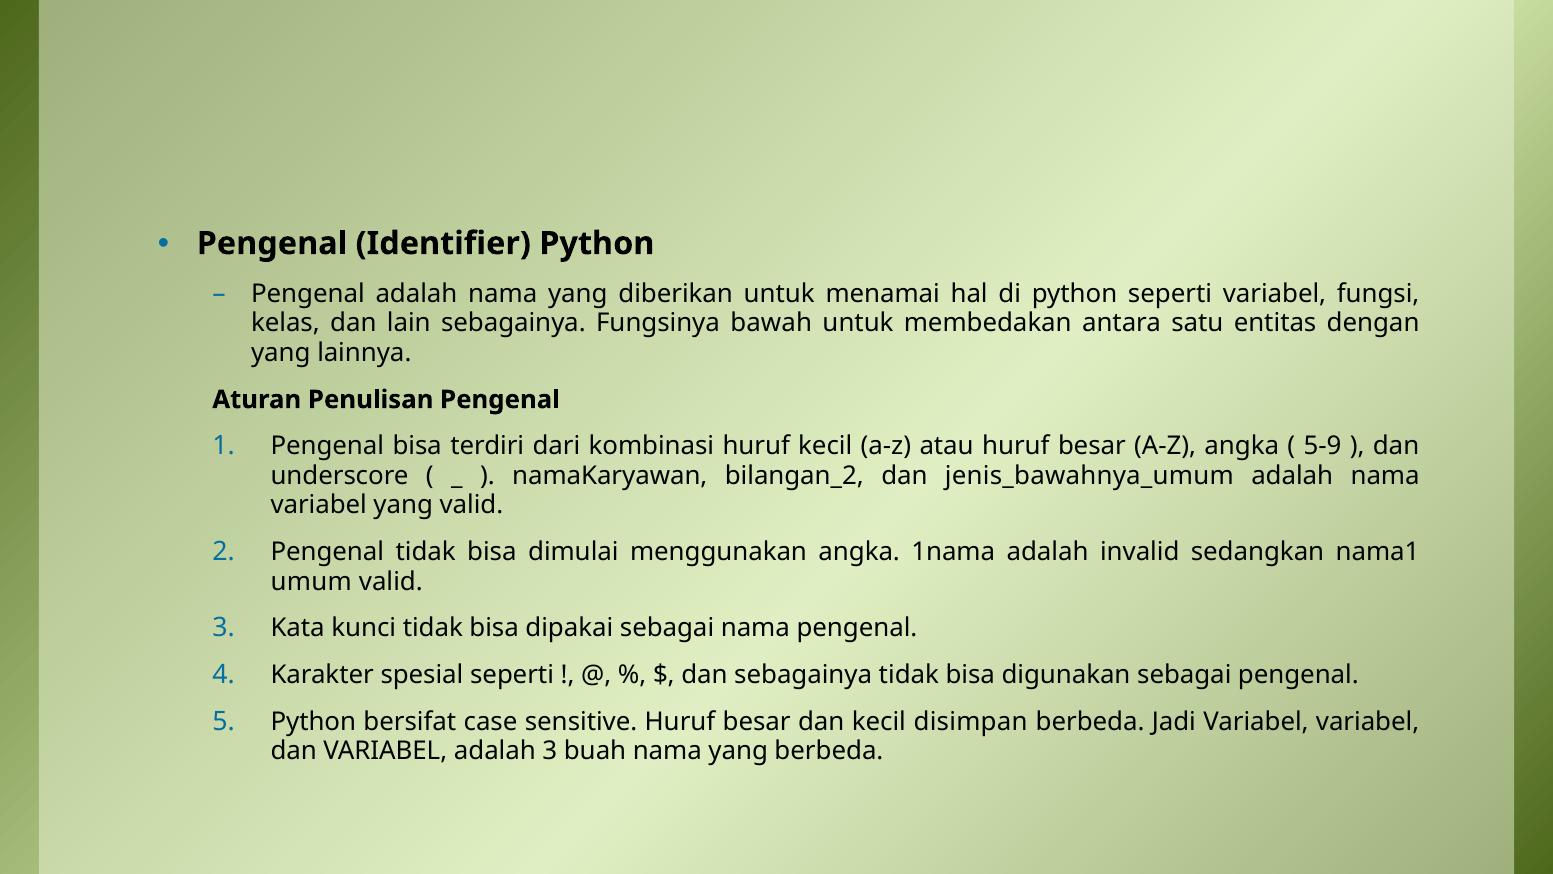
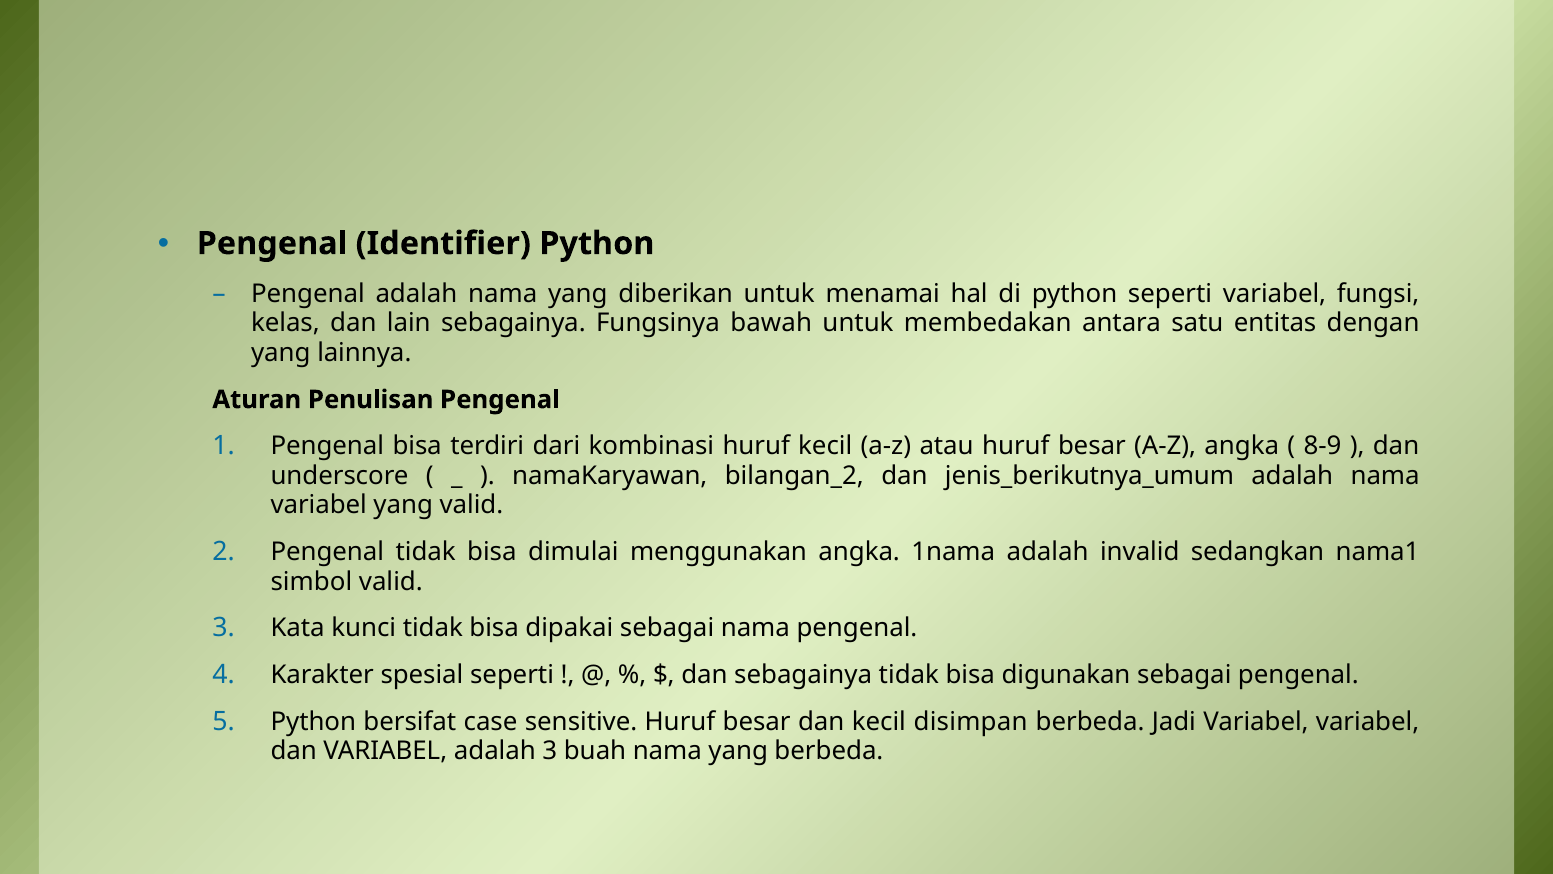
5-9: 5-9 -> 8-9 (1322, 446)
jenis_bawahnya_umum: jenis_bawahnya_umum -> jenis_berikutnya_umum (1090, 476)
umum: umum -> simbol (311, 582)
